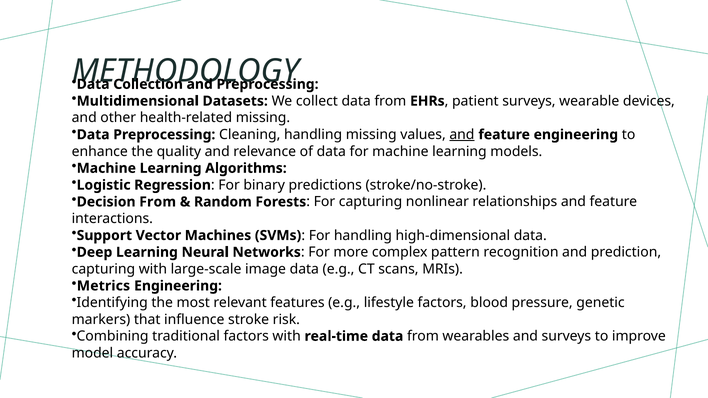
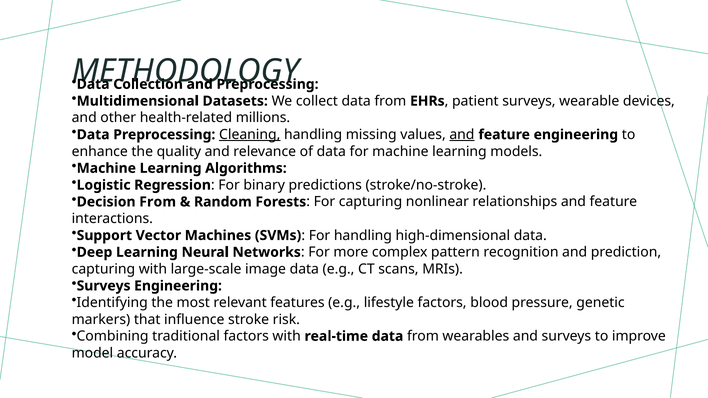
health-related missing: missing -> millions (263, 118)
Cleaning underline: none -> present (250, 135)
Metrics: Metrics -> Surveys (104, 286)
